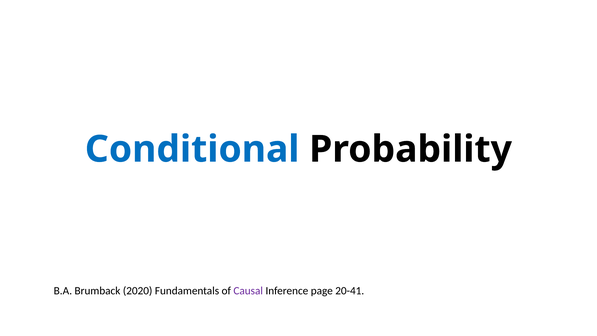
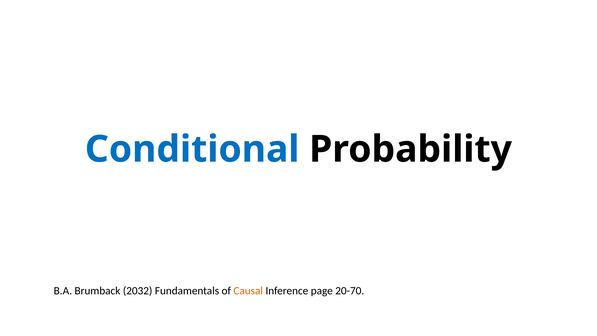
2020: 2020 -> 2032 (138, 291)
Causal colour: purple -> orange (248, 291)
20-41: 20-41 -> 20-70 (350, 291)
